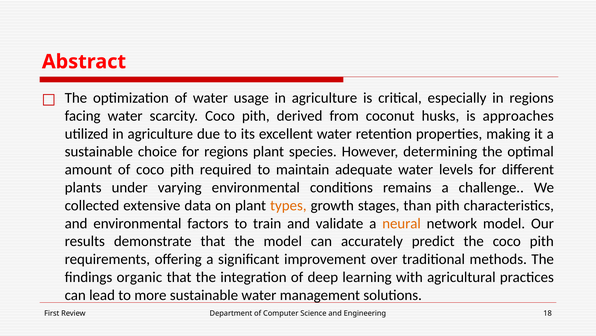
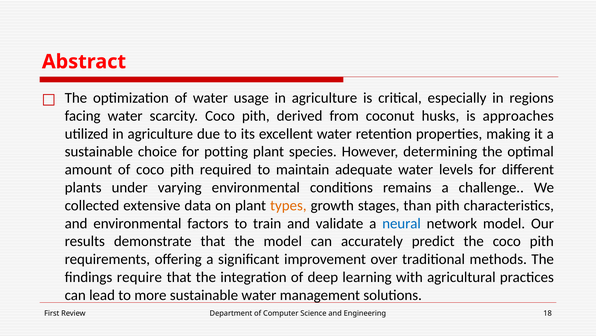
for regions: regions -> potting (226, 151)
neural colour: orange -> blue (402, 223)
organic: organic -> require (139, 277)
